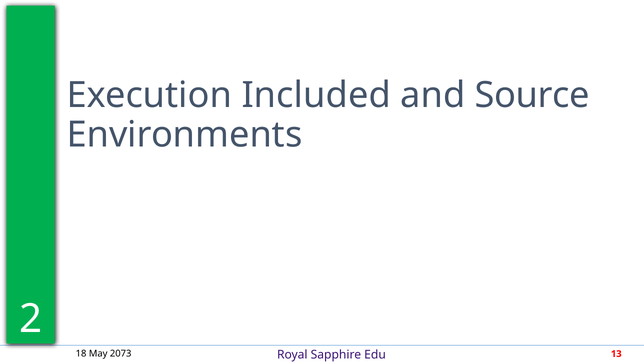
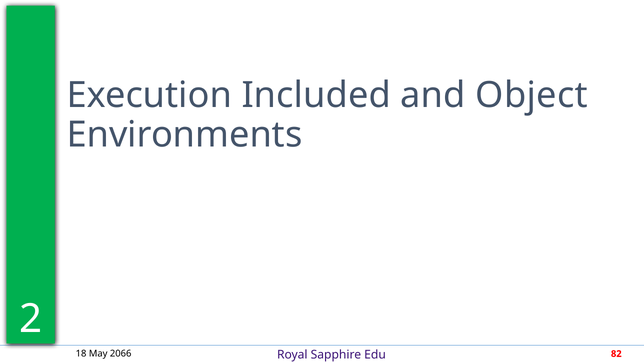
Source: Source -> Object (532, 96)
2073: 2073 -> 2066 (121, 354)
13: 13 -> 82 (616, 354)
